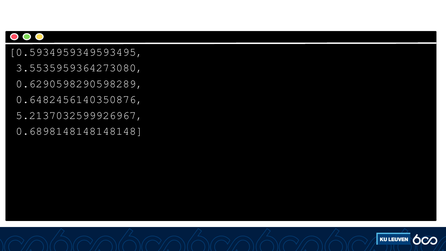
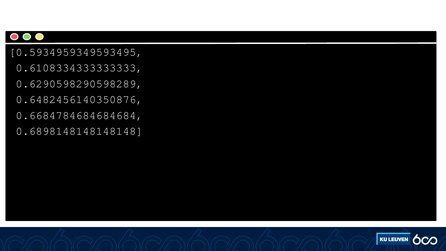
3.5535959364273080: 3.5535959364273080 -> 0.6108334333333333 (79, 68)
5.2137032599926967: 5.2137032599926967 -> 0.6684784684684684 (79, 115)
